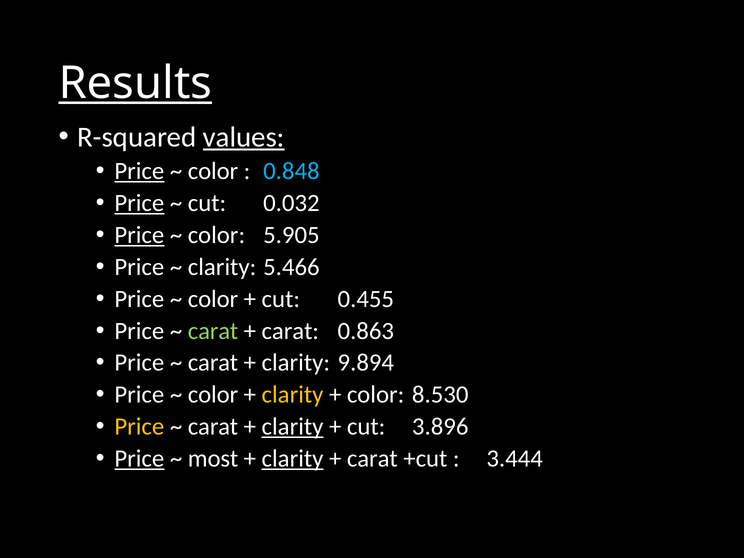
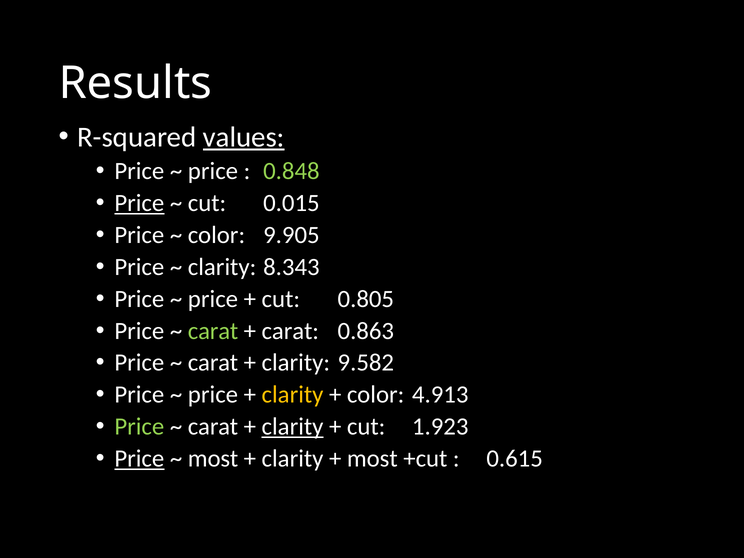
Results underline: present -> none (135, 83)
Price underline: present -> none (139, 171)
color: color -> price (213, 171)
0.848 colour: light blue -> light green (291, 171)
0.032: 0.032 -> 0.015 (291, 203)
Price underline: present -> none (139, 235)
5.905: 5.905 -> 9.905 (291, 235)
5.466: 5.466 -> 8.343 (291, 267)
color: color -> price (213, 299)
0.455: 0.455 -> 0.805 (366, 299)
9.894: 9.894 -> 9.582 (366, 363)
color: color -> price (213, 395)
8.530: 8.530 -> 4.913 (440, 395)
Price colour: yellow -> light green (139, 427)
3.896: 3.896 -> 1.923 (440, 427)
clarity underline: present -> none (293, 459)
carat: carat -> most (372, 459)
3.444: 3.444 -> 0.615 (515, 459)
